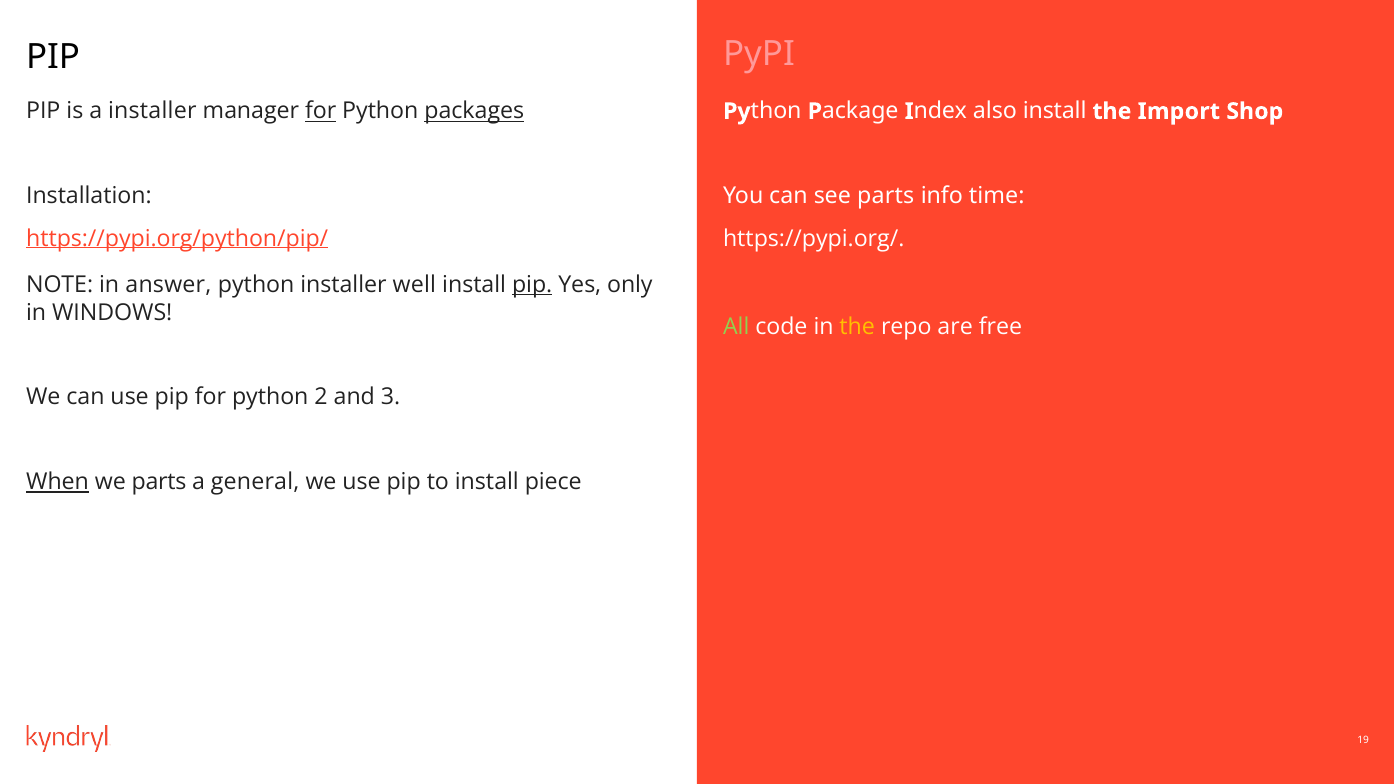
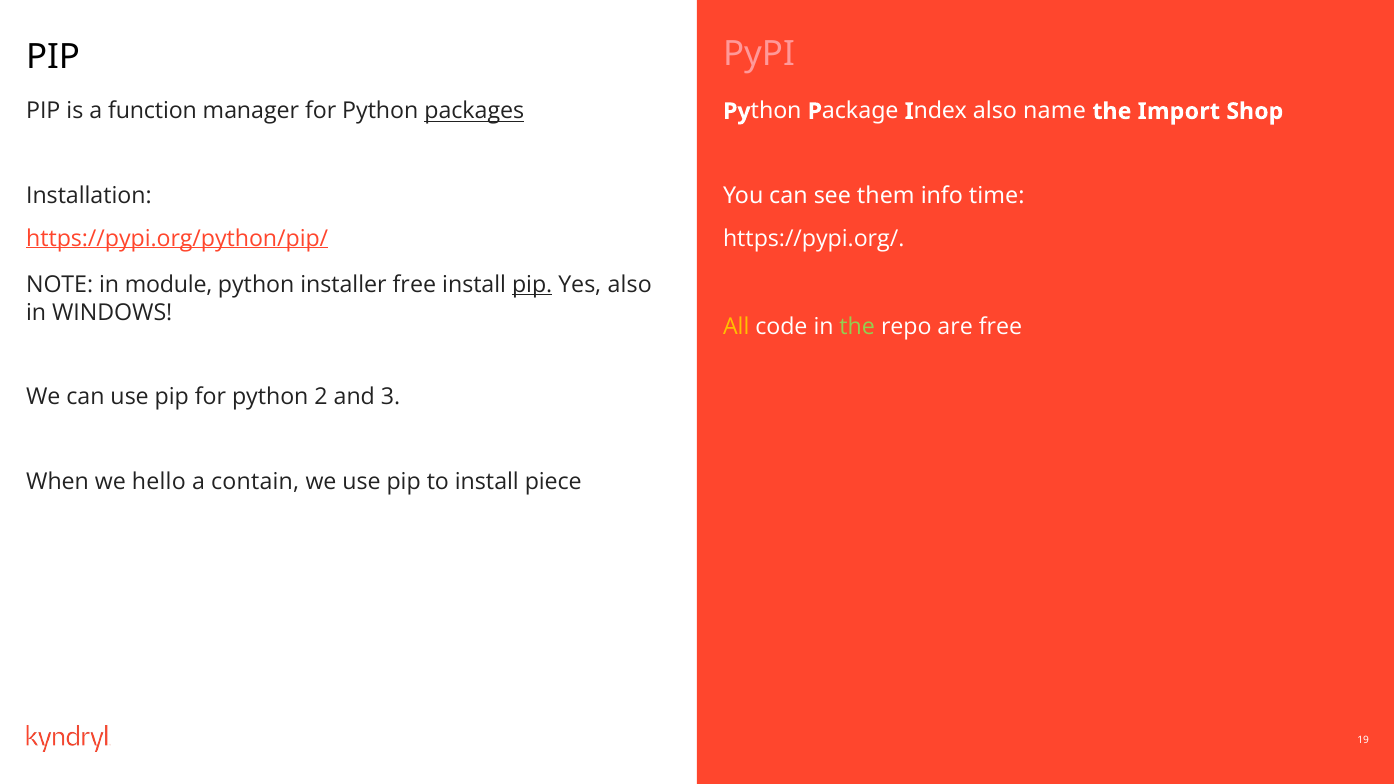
a installer: installer -> function (152, 111)
for underline: present -> none (321, 111)
also install: install -> name (1054, 111)
see parts: parts -> them (886, 196)
answer: answer -> module (169, 285)
installer well: well -> free (414, 285)
Yes only: only -> also (630, 285)
All colour: light green -> yellow (736, 327)
the colour: yellow -> light green (857, 327)
When underline: present -> none (58, 482)
we parts: parts -> hello (159, 482)
general: general -> contain (255, 482)
